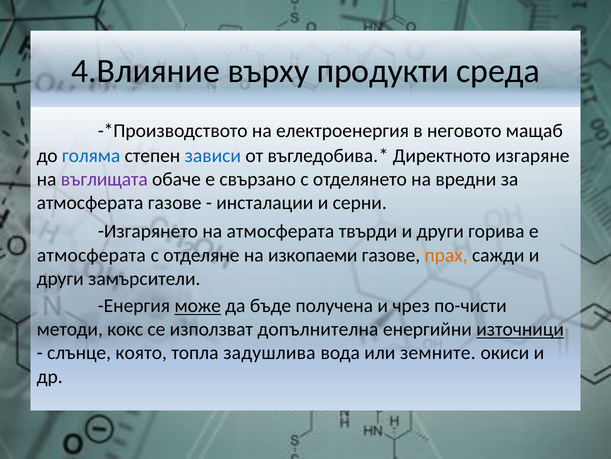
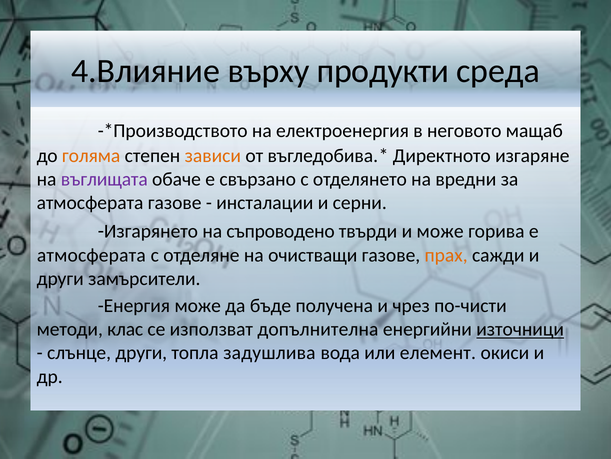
голяма colour: blue -> orange (91, 156)
зависи colour: blue -> orange (213, 156)
на атмосферата: атмосферата -> съпроводено (281, 231)
твърди и други: други -> може (440, 231)
изкопаеми: изкопаеми -> очистващи (313, 255)
може underline: present -> none (198, 306)
кокс: кокс -> клас (125, 329)
слънце която: която -> други (141, 352)
земните: земните -> елемент (438, 352)
